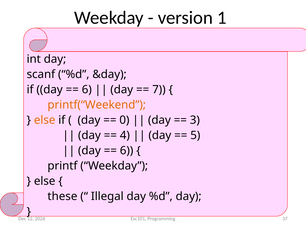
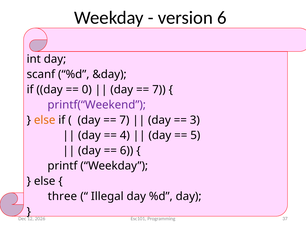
version 1: 1 -> 6 (222, 18)
6: 6 -> 0 (87, 90)
printf(“Weekend colour: orange -> purple (97, 105)
0: 0 -> 7 (124, 120)
these: these -> three (62, 197)
